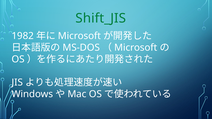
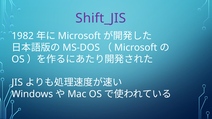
Shift_JIS colour: green -> purple (101, 18)
